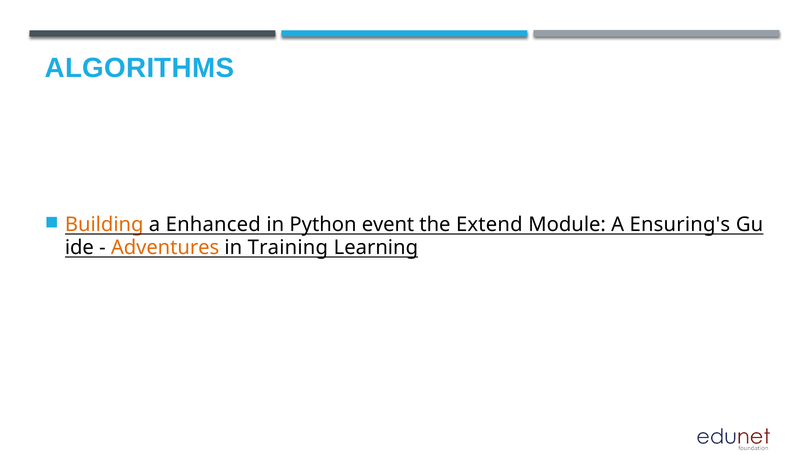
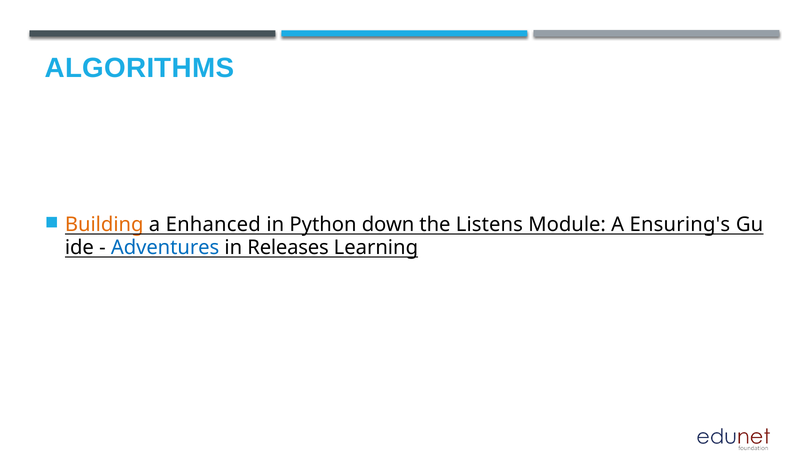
event: event -> down (388, 225)
Extend: Extend -> Listens (489, 225)
Adventures colour: orange -> blue (165, 248)
Training: Training -> Releases (288, 248)
